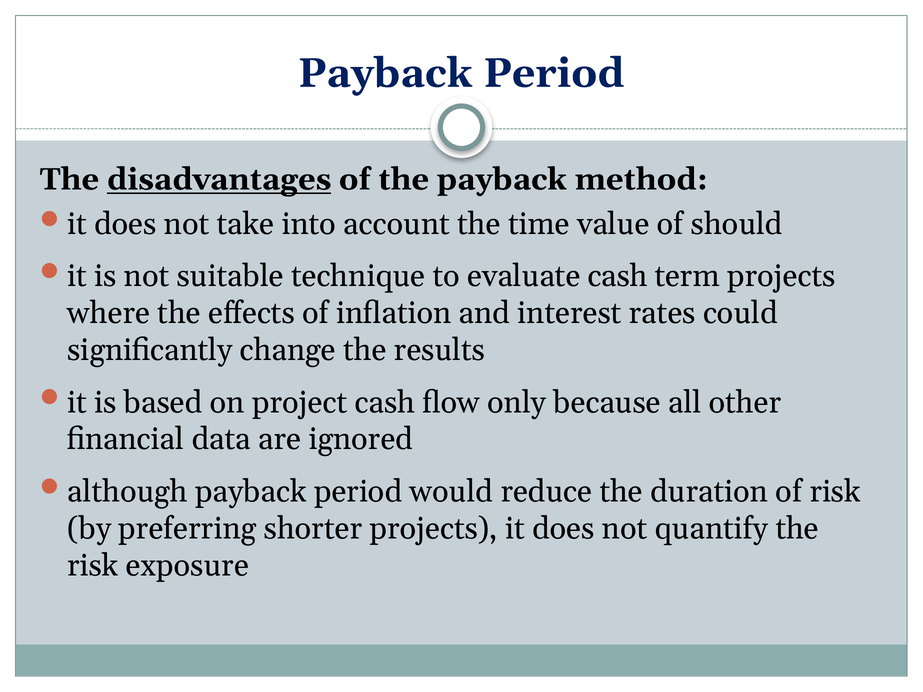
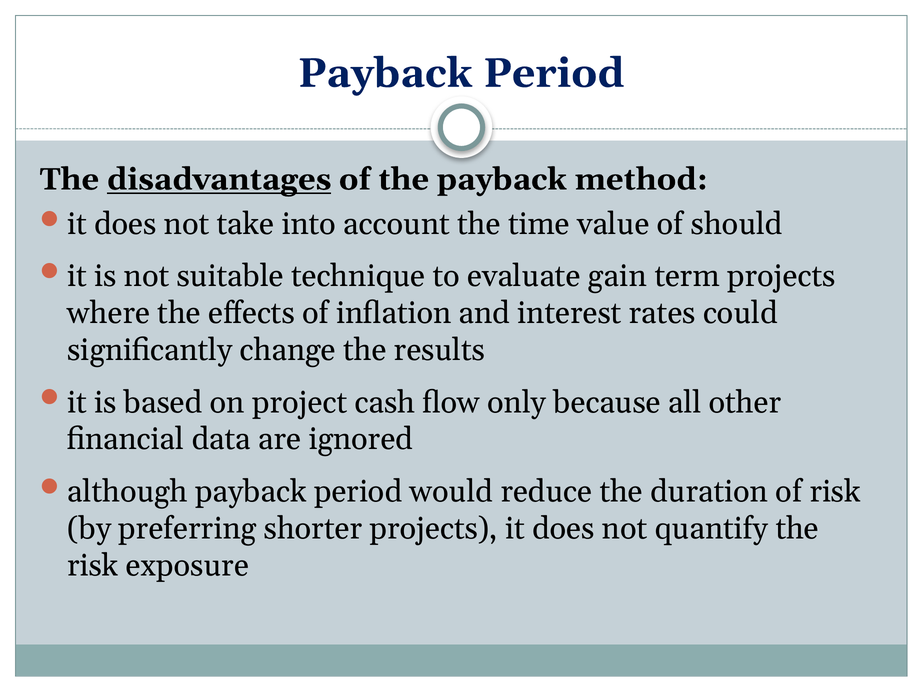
evaluate cash: cash -> gain (617, 276)
